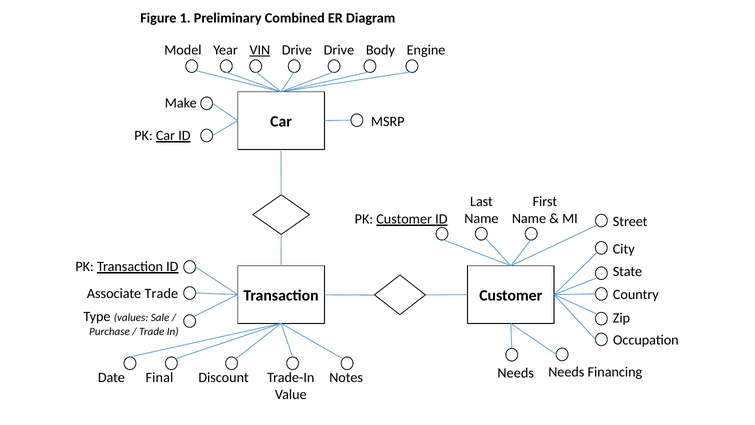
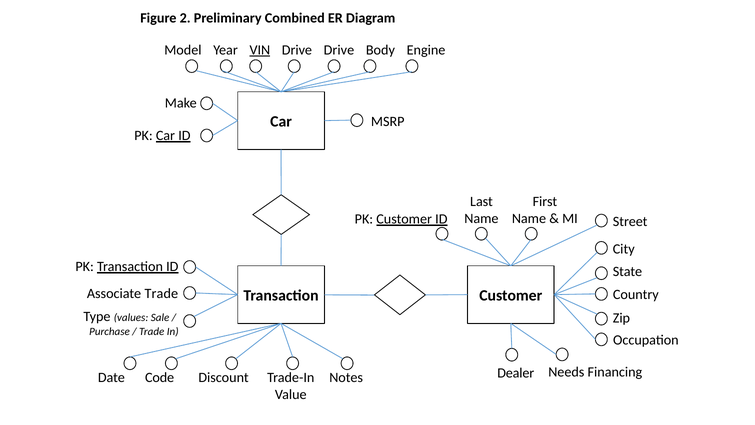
1: 1 -> 2 (185, 18)
Final: Final -> Code (160, 377)
Notes Needs: Needs -> Dealer (516, 373)
